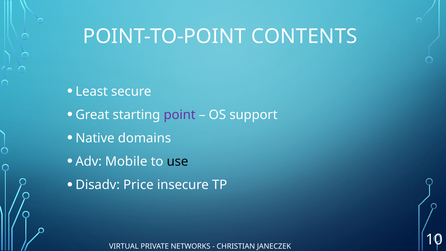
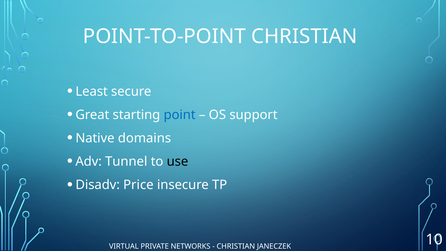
POINT-TO-POINT CONTENTS: CONTENTS -> CHRISTIAN (304, 36)
point colour: purple -> blue (180, 115)
Mobile: Mobile -> Tunnel (126, 162)
